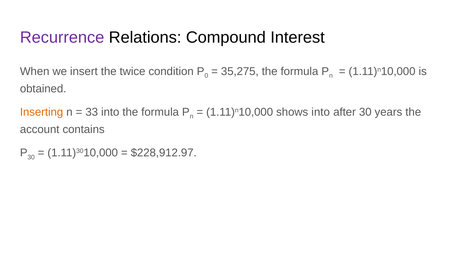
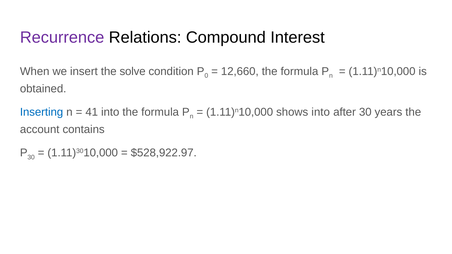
twice: twice -> solve (133, 71)
35,275: 35,275 -> 12,660 (240, 71)
Inserting colour: orange -> blue (42, 112)
33: 33 -> 41 (92, 112)
$228,912.97: $228,912.97 -> $528,922.97 (164, 153)
